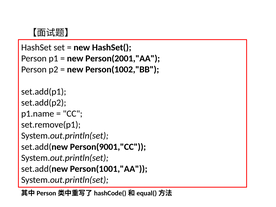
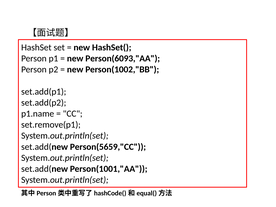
Person(2001,"AA: Person(2001,"AA -> Person(6093,"AA (123, 58)
Person(9001,"CC: Person(9001,"CC -> Person(5659,"CC (108, 147)
